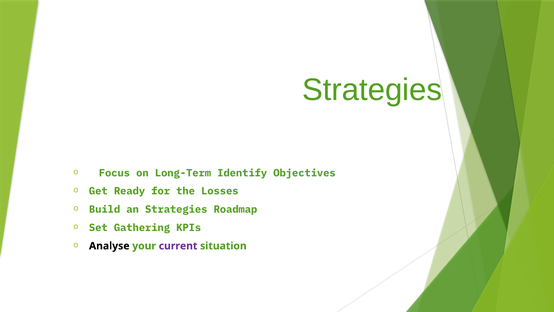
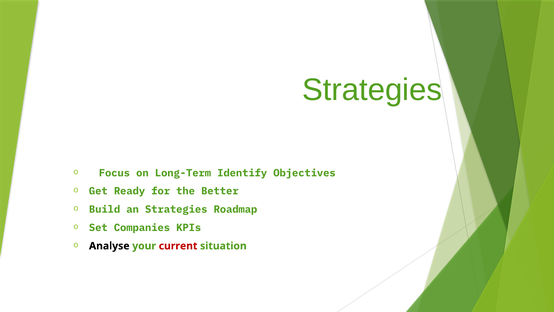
Losses: Losses -> Better (220, 191)
Gathering: Gathering -> Companies (142, 227)
current colour: purple -> red (178, 246)
